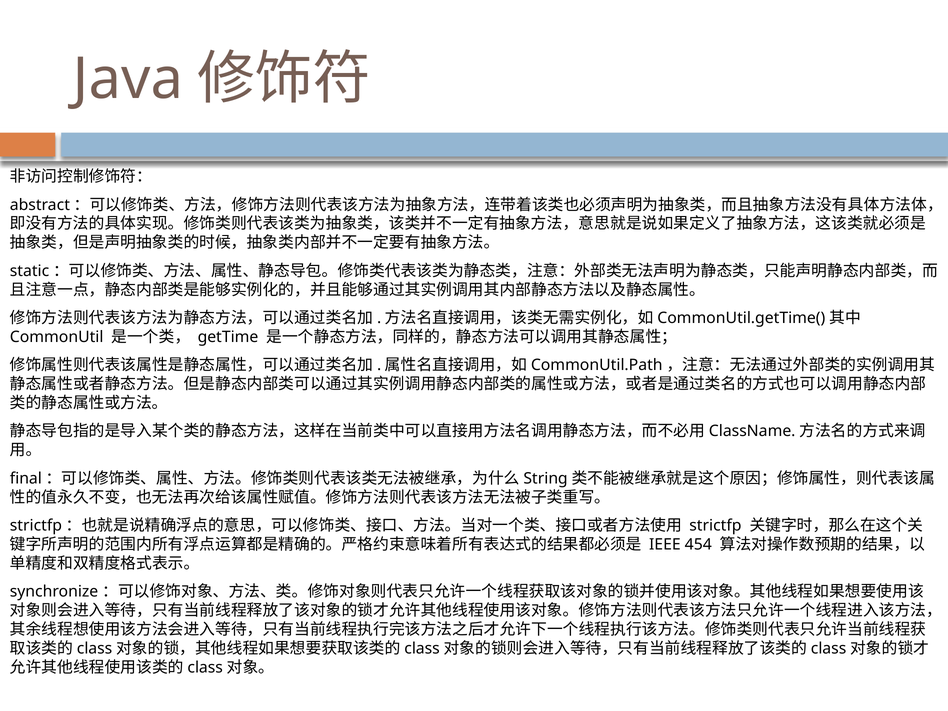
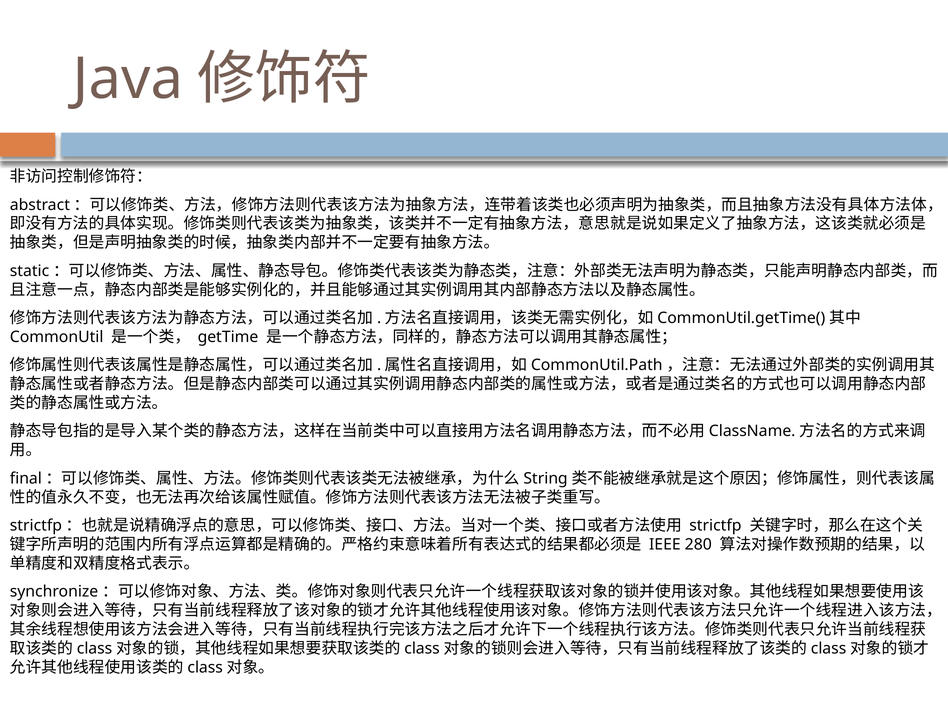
454: 454 -> 280 (698, 545)
